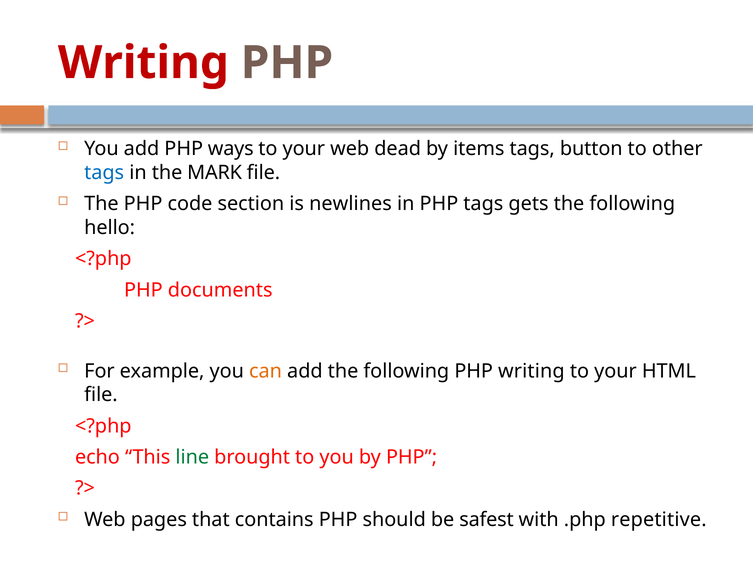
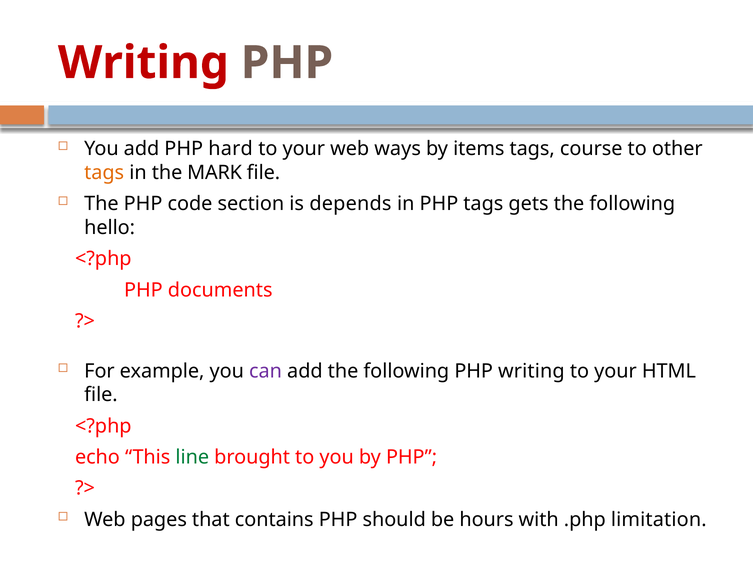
ways: ways -> hard (231, 149)
dead: dead -> ways (398, 149)
button: button -> course (591, 149)
tags colour: blue -> orange (104, 173)
newlines: newlines -> depends (350, 204)
can colour: orange -> purple (266, 371)
safest: safest -> hours (486, 519)
repetitive: repetitive -> limitation (659, 519)
